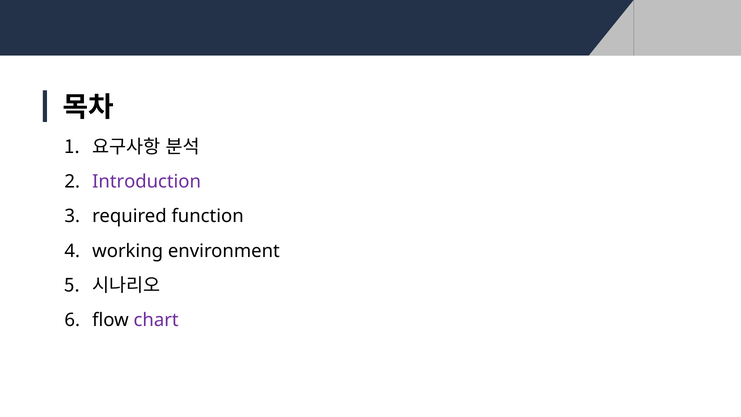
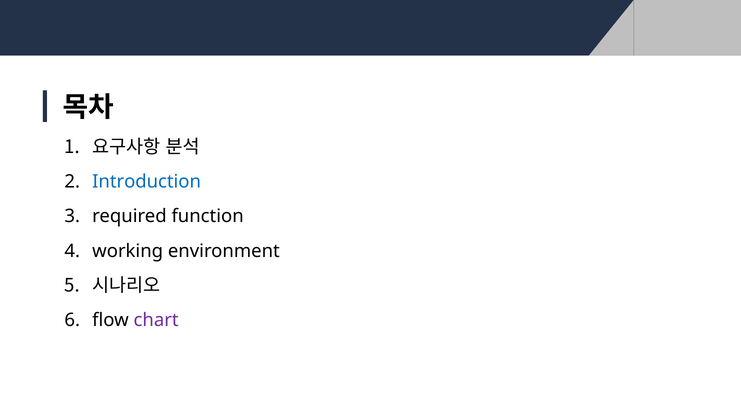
Introduction colour: purple -> blue (147, 182)
